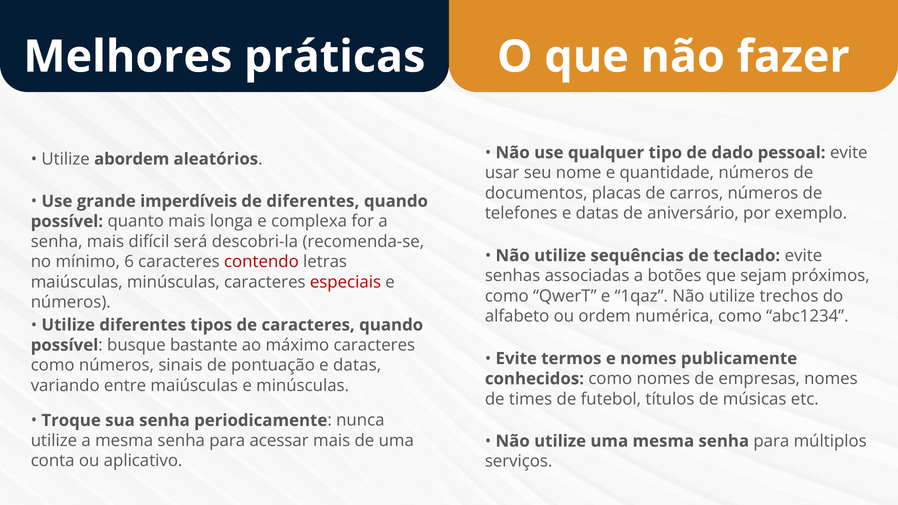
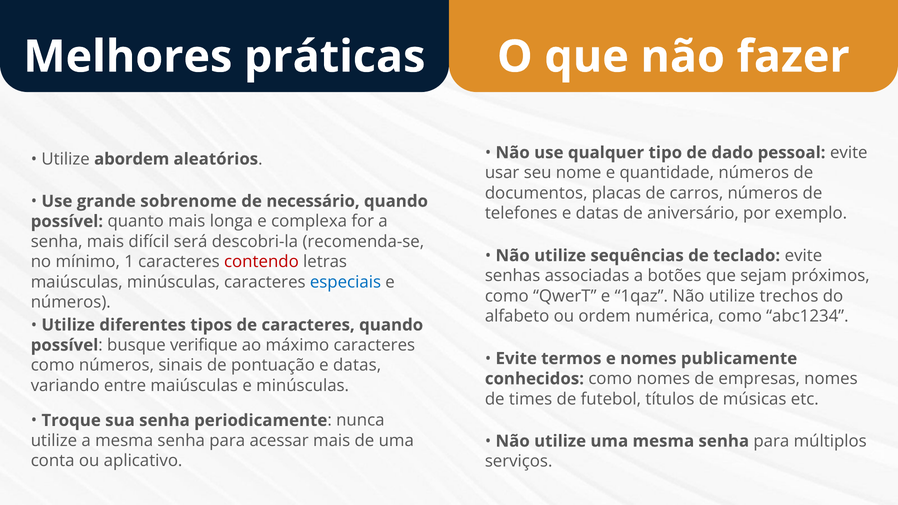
imperdíveis: imperdíveis -> sobrenome (188, 201)
de diferentes: diferentes -> necessário (313, 201)
6: 6 -> 1 (129, 262)
especiais colour: red -> blue (345, 282)
bastante: bastante -> verifique (204, 345)
